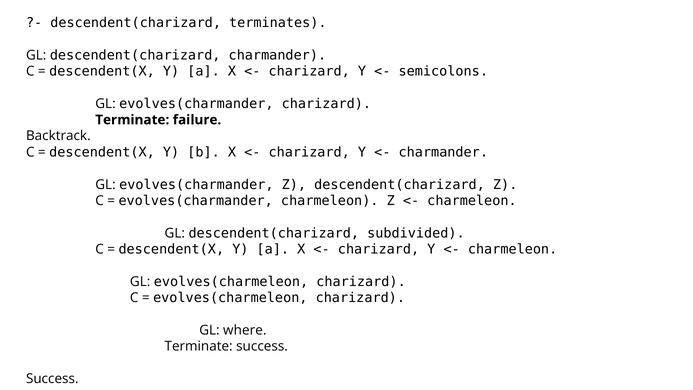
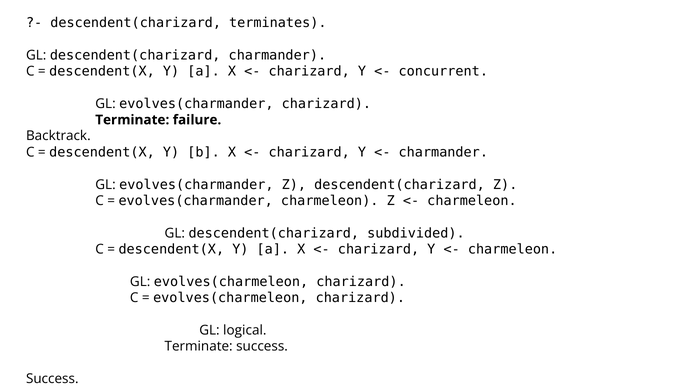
semicolons: semicolons -> concurrent (443, 71)
where: where -> logical (245, 330)
